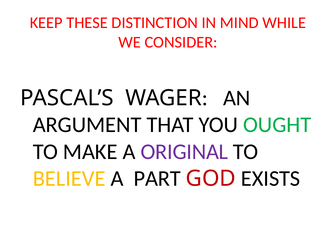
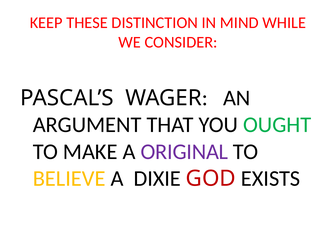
PART: PART -> DIXIE (157, 179)
